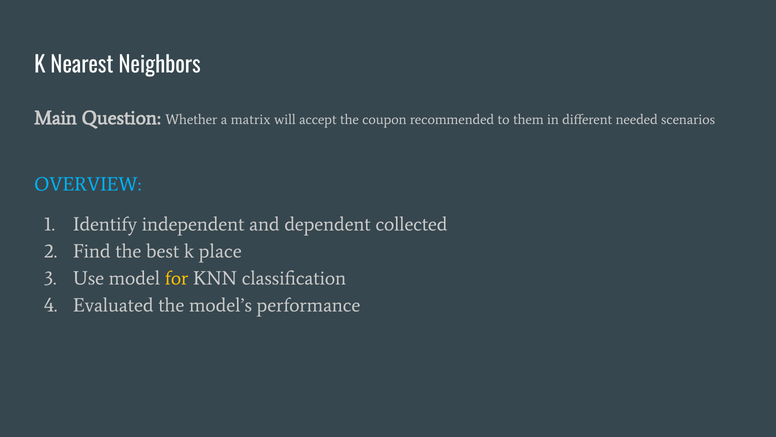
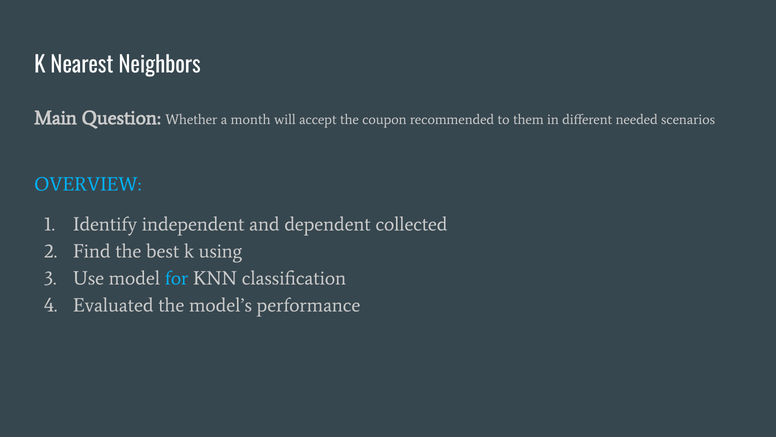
matrix: matrix -> month (251, 119)
place: place -> using (220, 251)
for colour: yellow -> light blue (177, 278)
